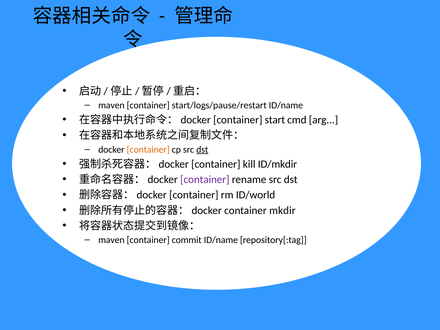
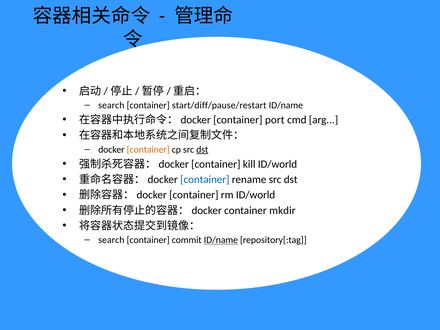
maven: maven -> search (111, 105)
start/logs/pause/restart: start/logs/pause/restart -> start/diff/pause/restart (219, 105)
start: start -> port (275, 120)
kill ID/mkdir: ID/mkdir -> ID/world (277, 164)
container colour: purple -> blue (205, 180)
maven: maven -> search (111, 240)
ID/name underline: none -> present (221, 240)
